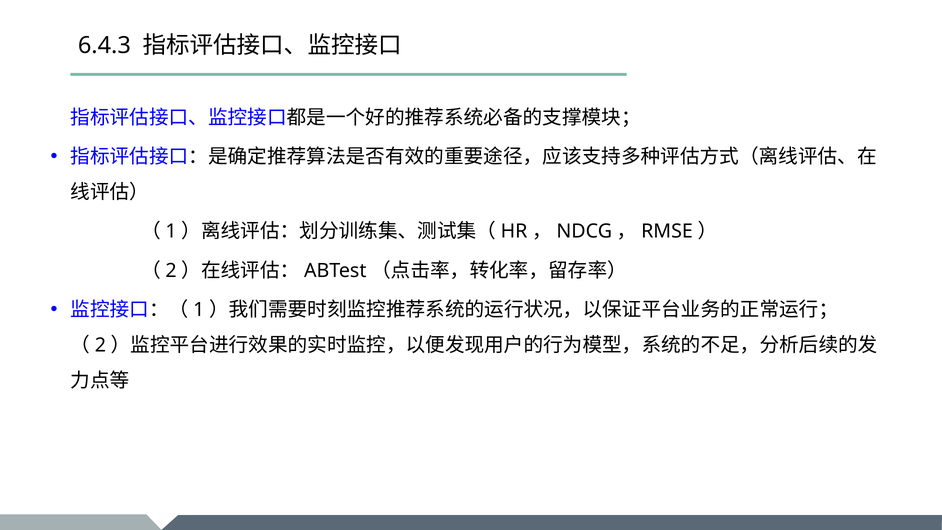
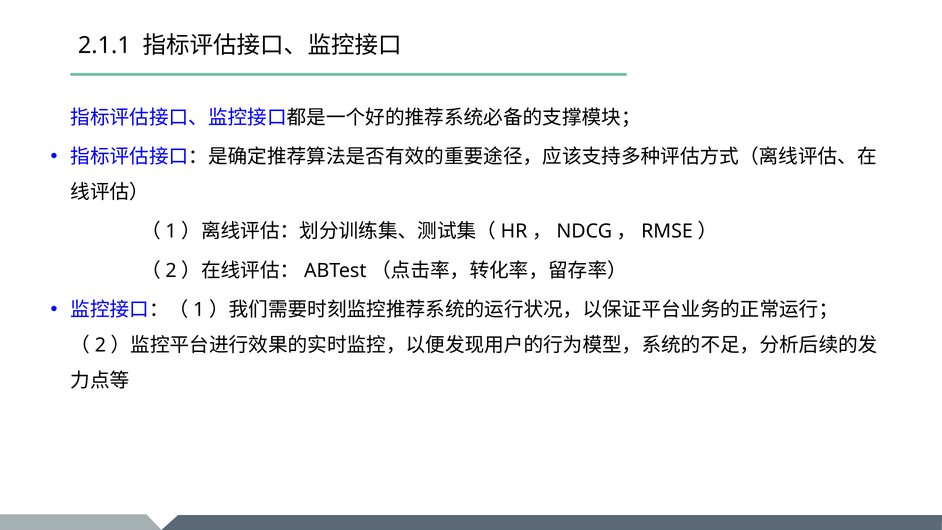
6.4.3: 6.4.3 -> 2.1.1 (104, 46)
